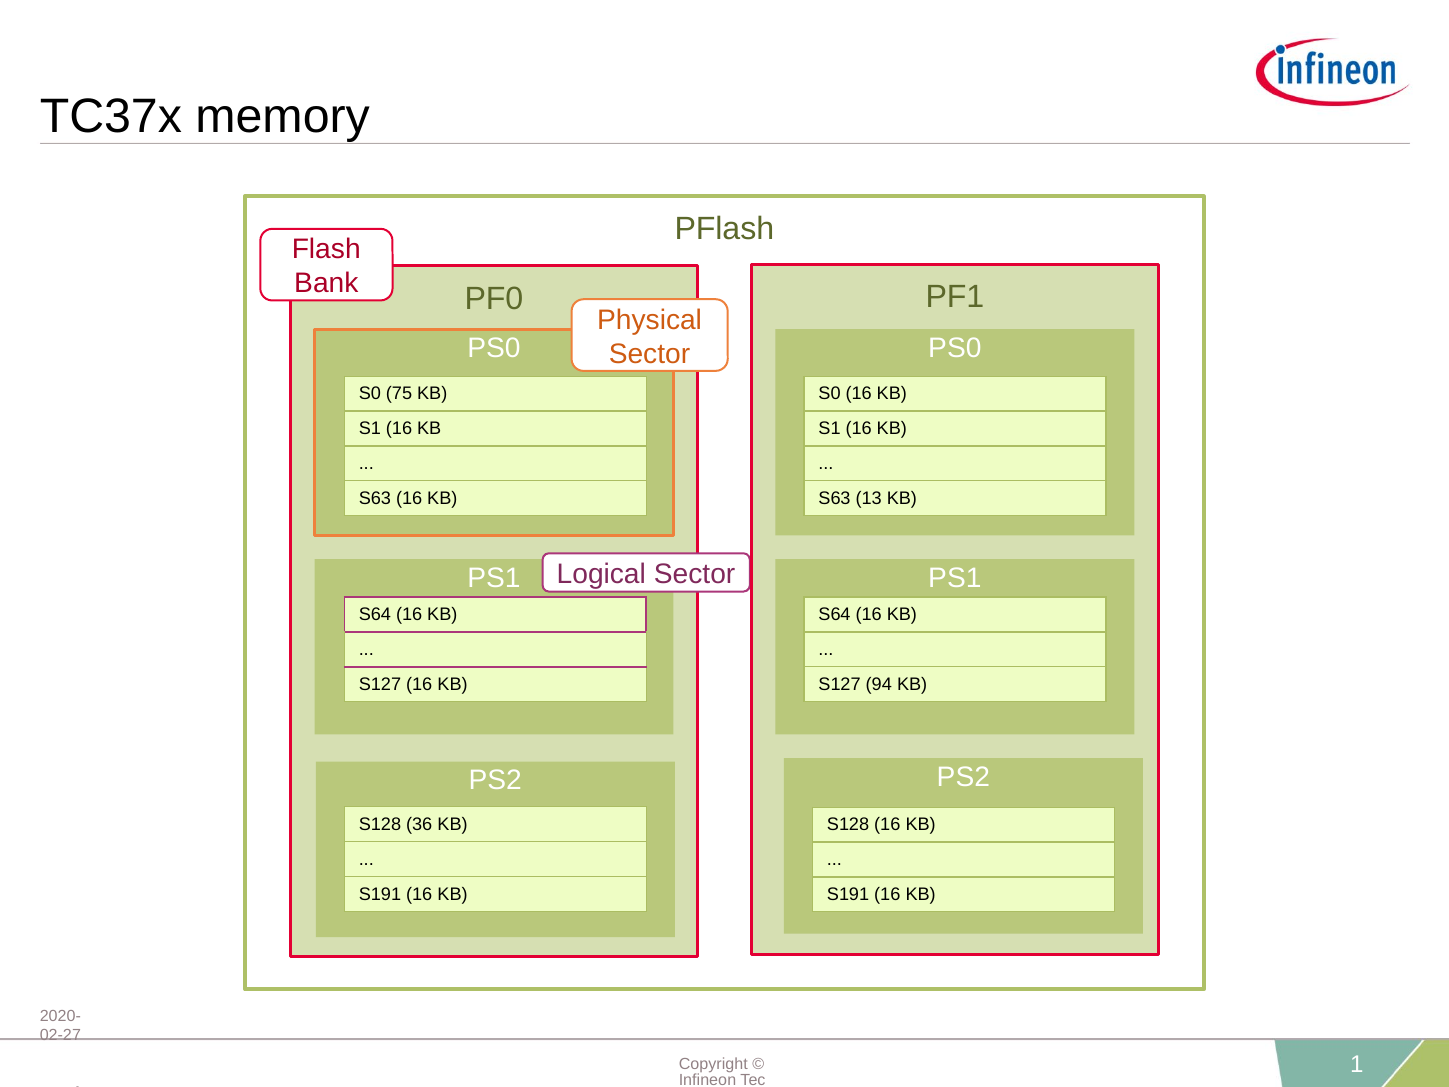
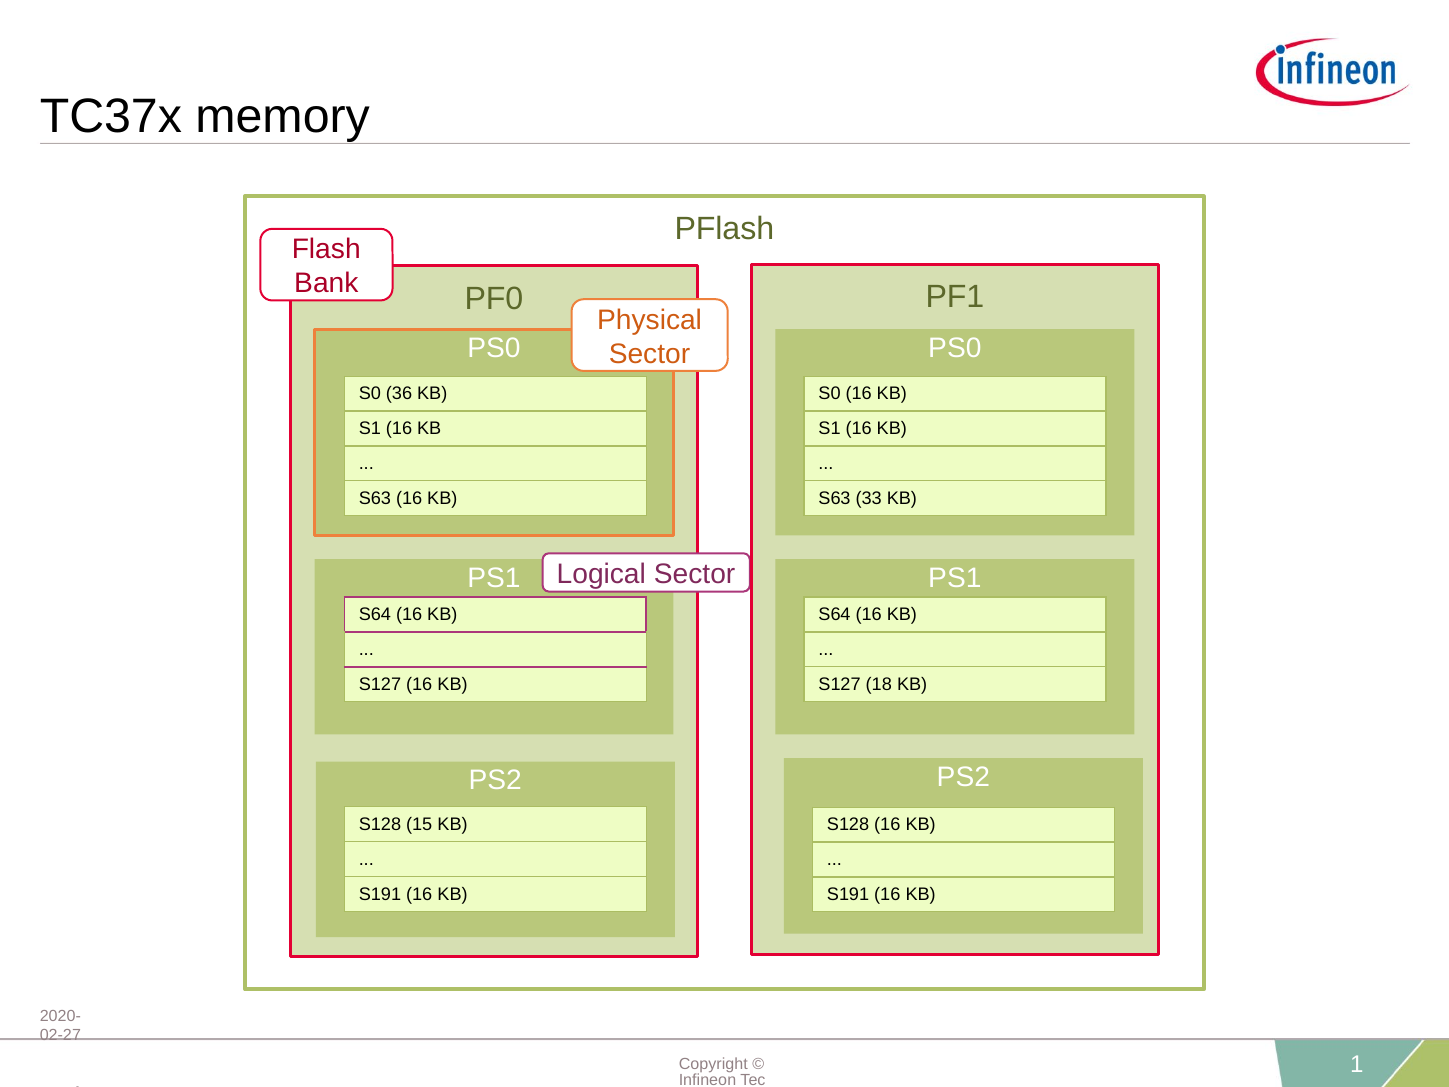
75: 75 -> 36 (399, 394)
13: 13 -> 33 (869, 498)
94: 94 -> 18 (879, 684)
36: 36 -> 15 (419, 824)
